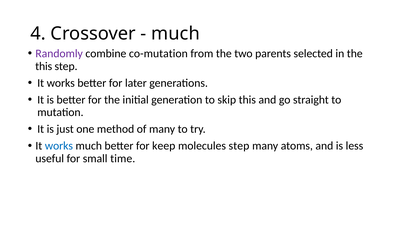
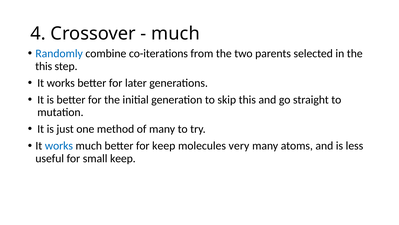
Randomly colour: purple -> blue (59, 53)
co-mutation: co-mutation -> co-iterations (158, 53)
molecules step: step -> very (239, 145)
small time: time -> keep (123, 158)
